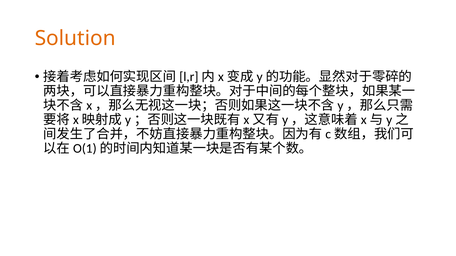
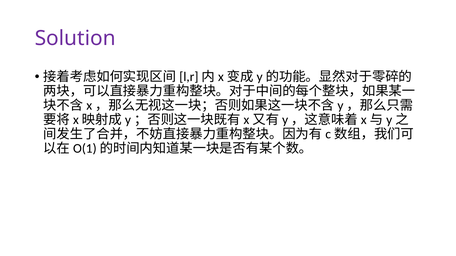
Solution colour: orange -> purple (75, 38)
